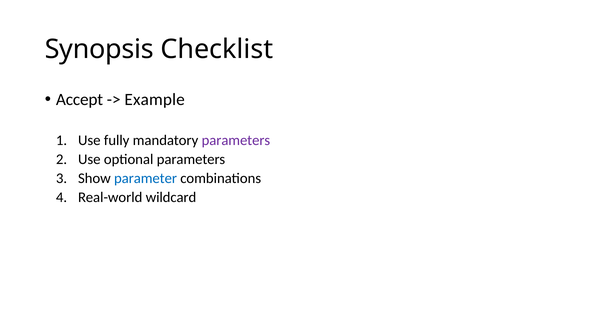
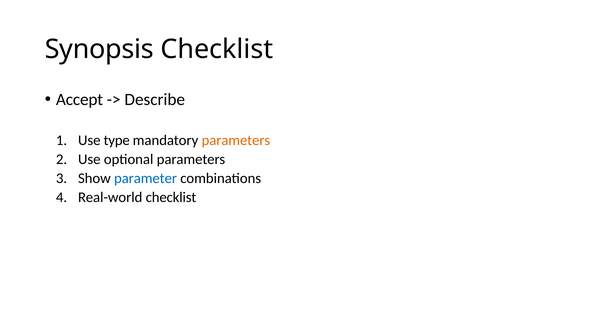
Example: Example -> Describe (155, 100)
fully: fully -> type (117, 141)
parameters colour: purple -> orange (236, 141)
Real-world wildcard: wildcard -> checklist (171, 197)
